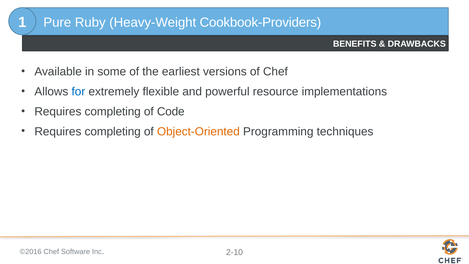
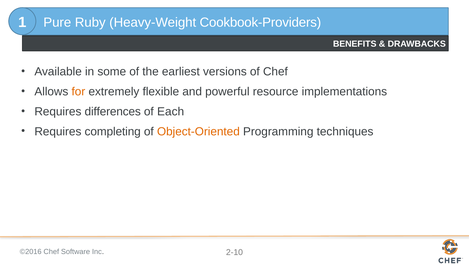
for colour: blue -> orange (78, 92)
completing: completing -> differences (113, 111)
Code: Code -> Each (171, 111)
